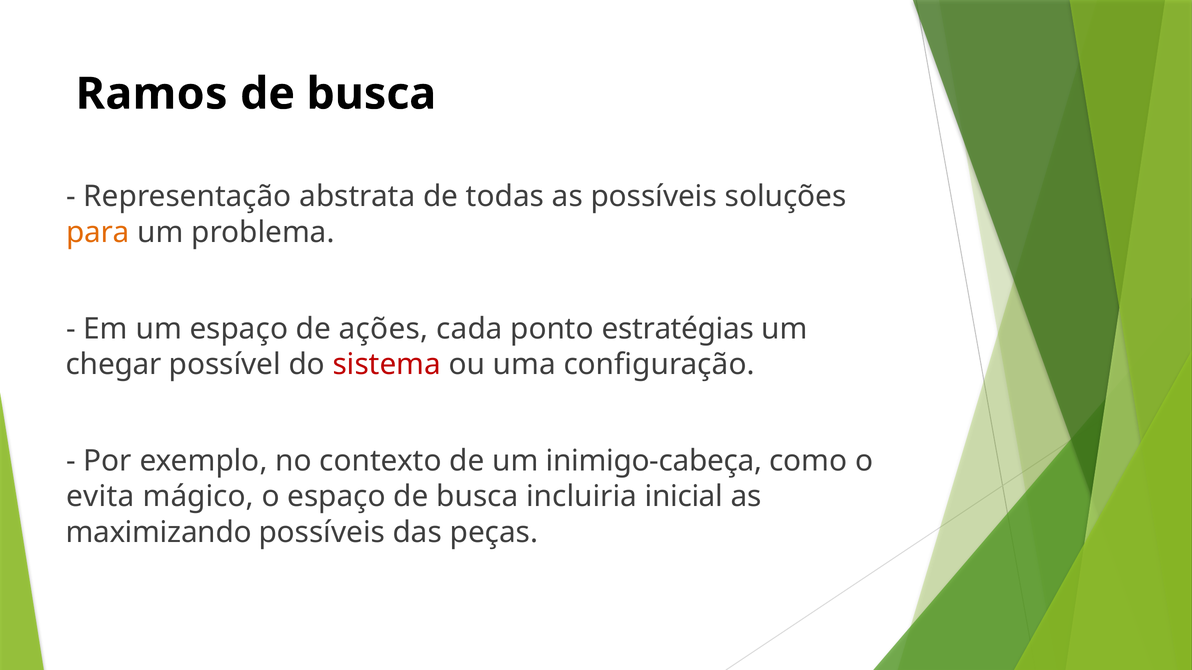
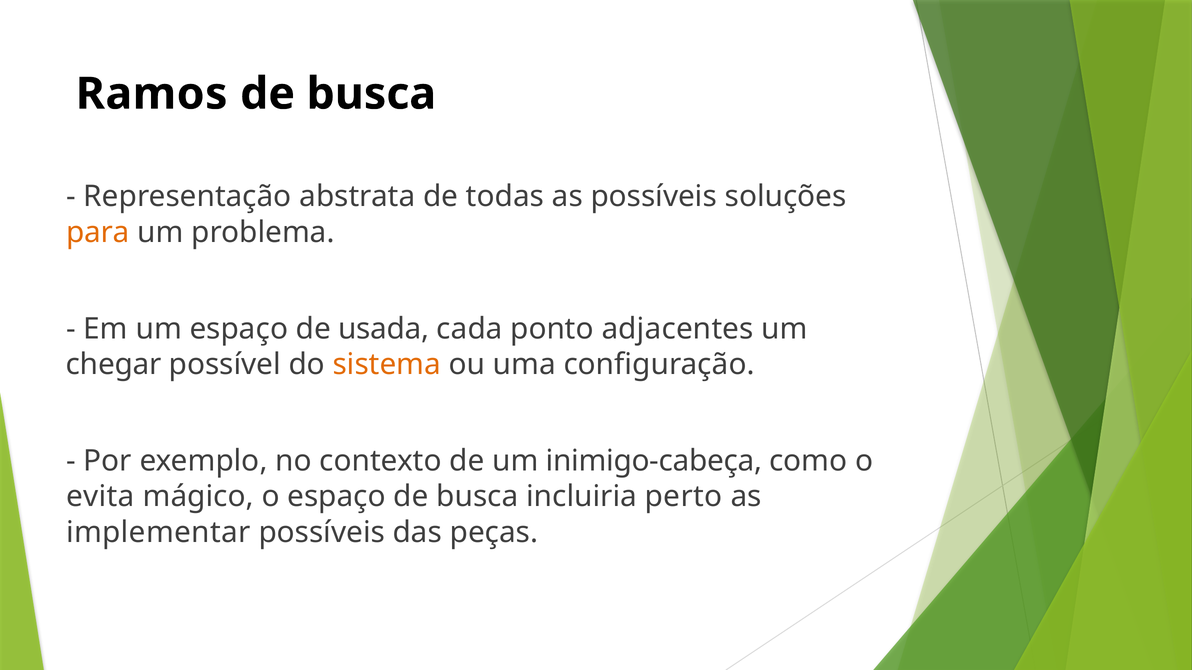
ações: ações -> usada (384, 329)
estratégias: estratégias -> adjacentes (678, 329)
sistema colour: red -> orange (387, 365)
inicial: inicial -> perto (684, 497)
maximizando: maximizando -> implementar (158, 533)
